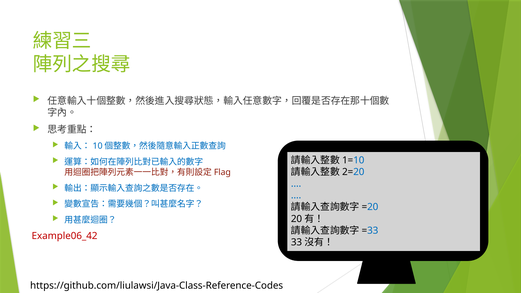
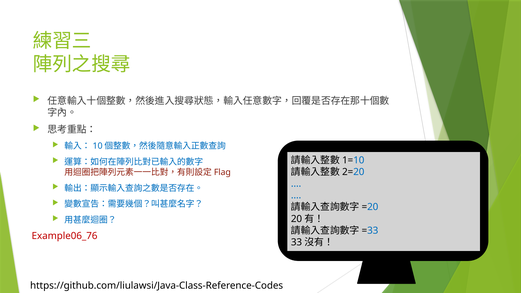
Example06_42: Example06_42 -> Example06_76 (65, 236)
